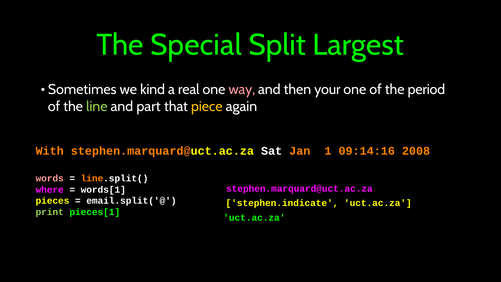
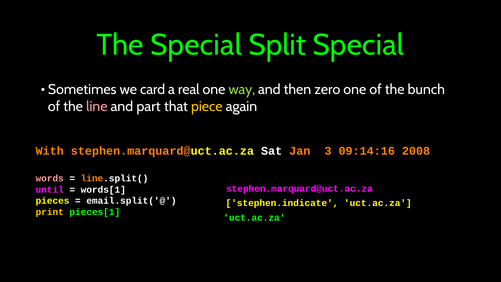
Split Largest: Largest -> Special (358, 45)
kind: kind -> card (153, 89)
way colour: pink -> light green (242, 89)
your: your -> zero (327, 89)
period: period -> bunch (426, 89)
line colour: light green -> pink (97, 106)
1: 1 -> 3 (328, 151)
where: where -> until (50, 189)
print colour: light green -> yellow (50, 212)
